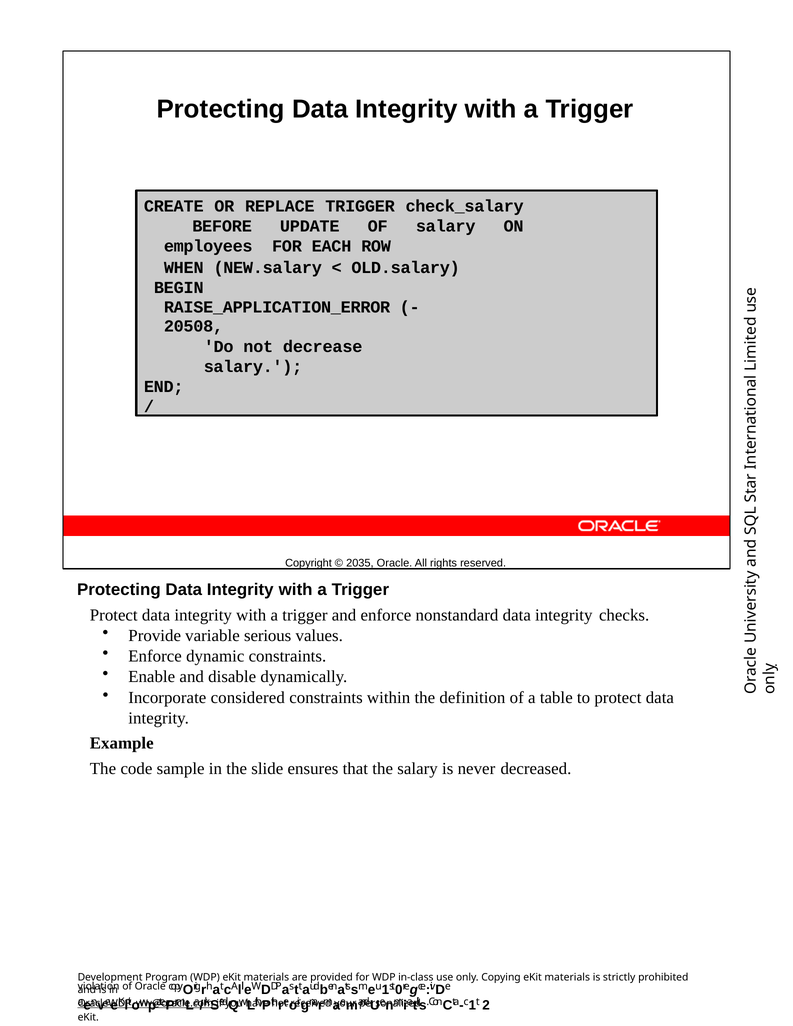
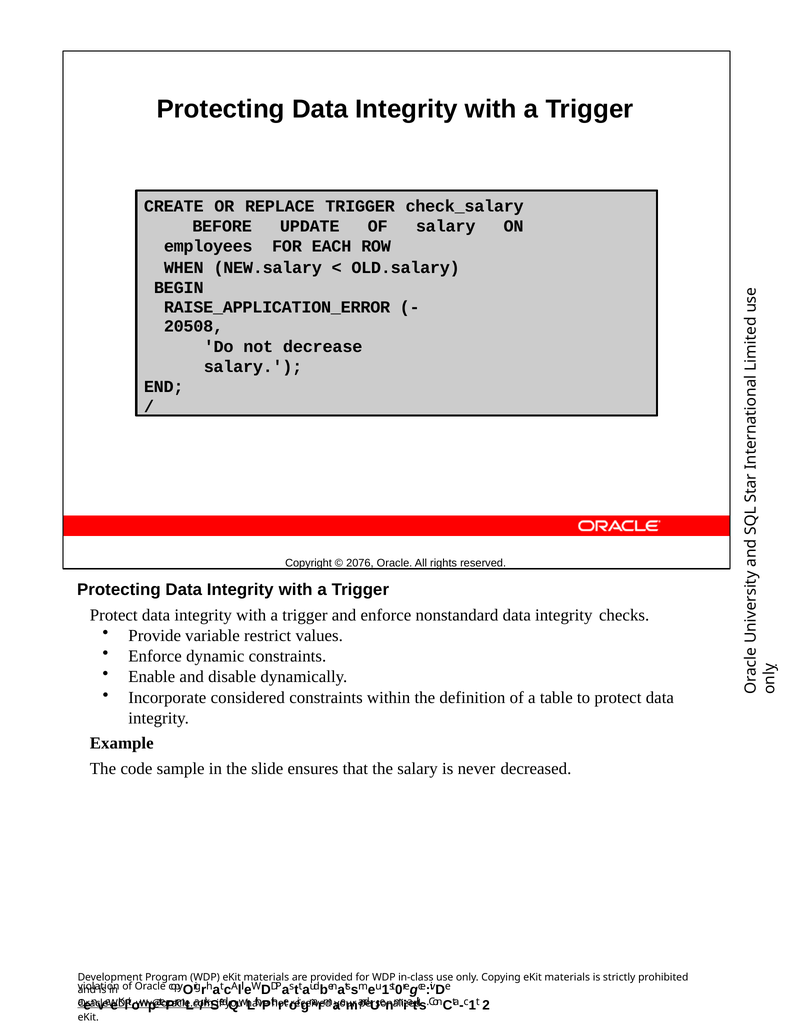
2035: 2035 -> 2076 (360, 563)
serious: serious -> restrict (268, 636)
